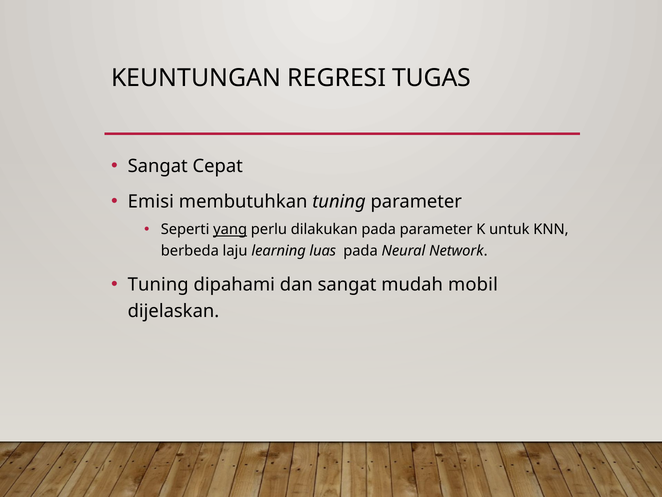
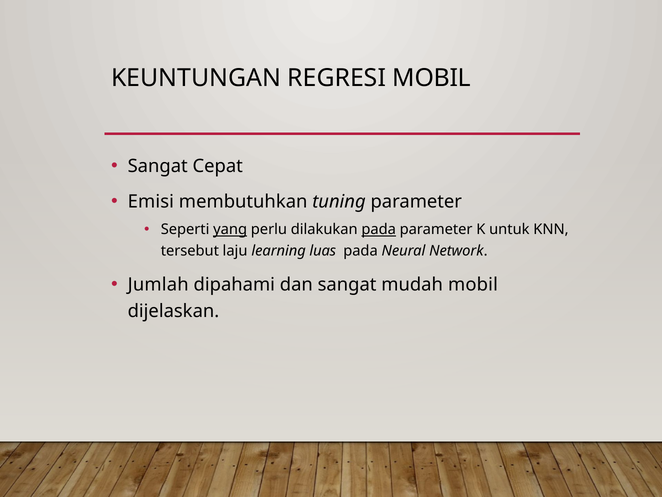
REGRESI TUGAS: TUGAS -> MOBIL (432, 78)
pada underline: none -> present (379, 229)
berbeda: berbeda -> tersebut (190, 251)
Tuning: Tuning -> Jumlah (158, 284)
